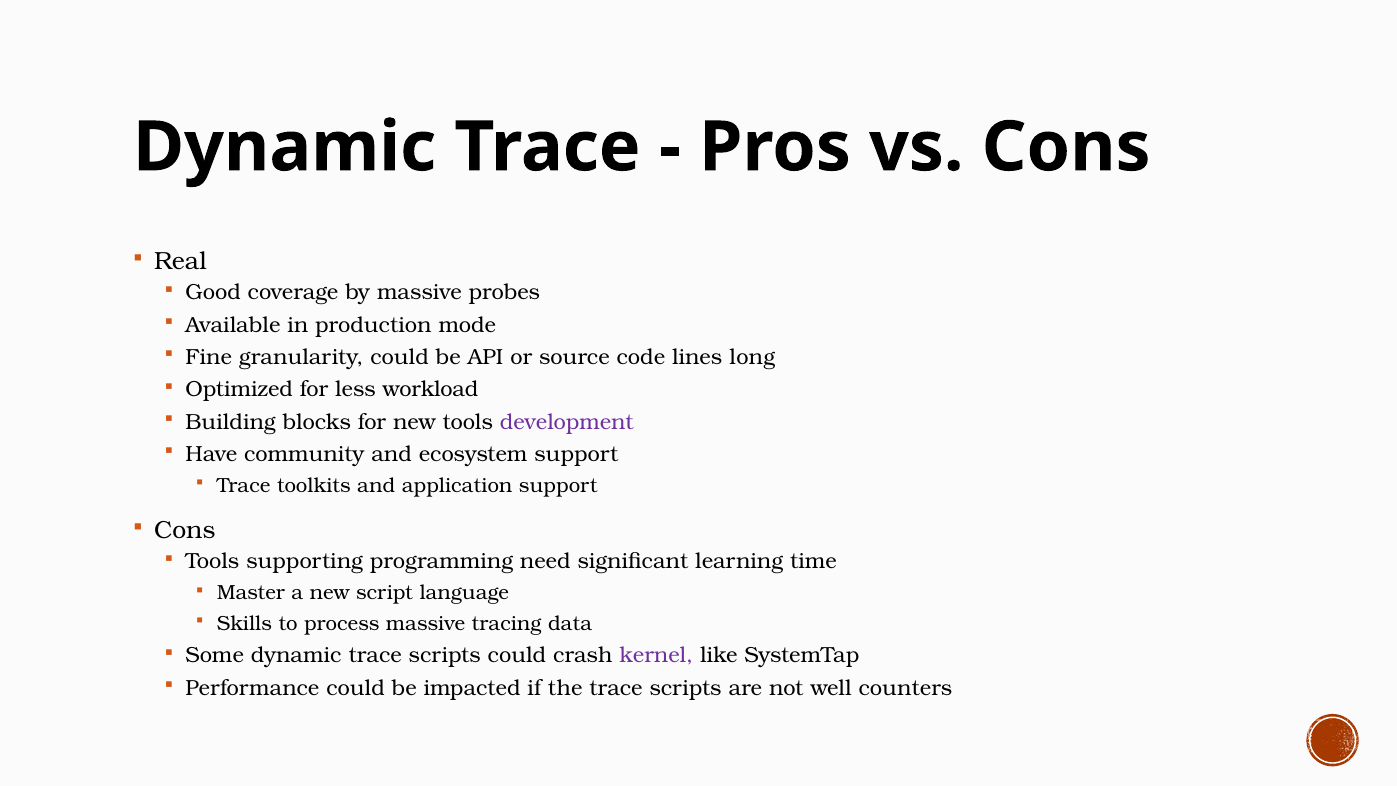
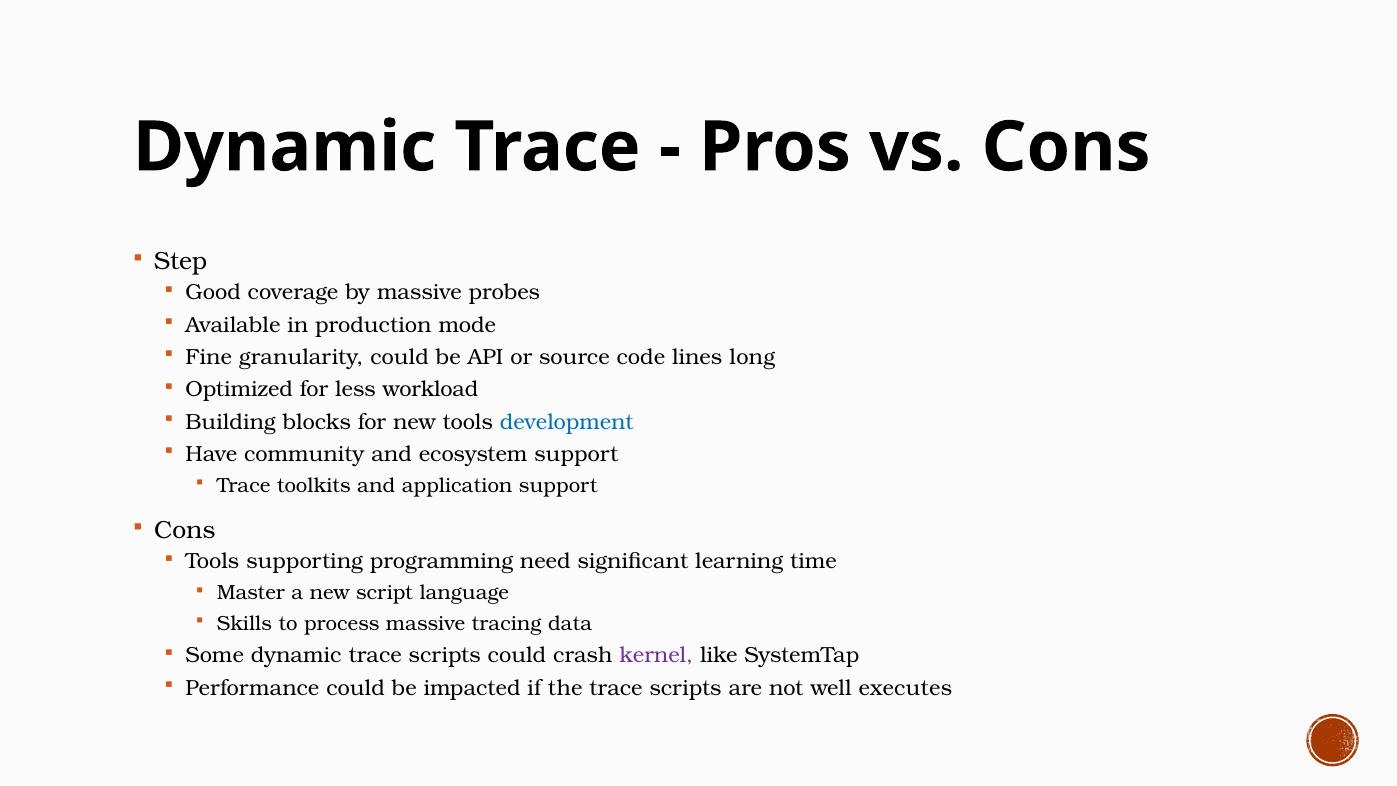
Real: Real -> Step (181, 262)
development colour: purple -> blue (567, 422)
counters: counters -> executes (905, 688)
